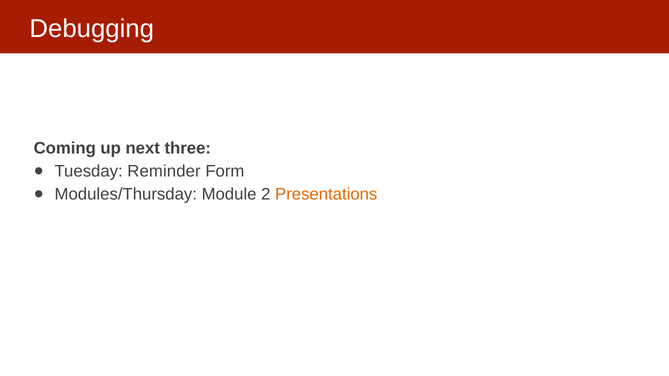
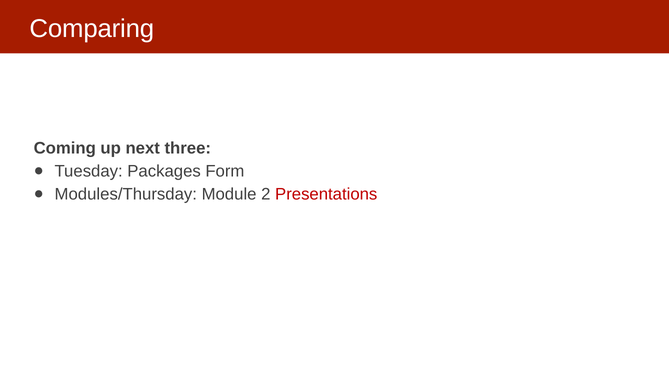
Debugging: Debugging -> Comparing (92, 29)
Reminder: Reminder -> Packages (164, 171)
Presentations colour: orange -> red (326, 195)
